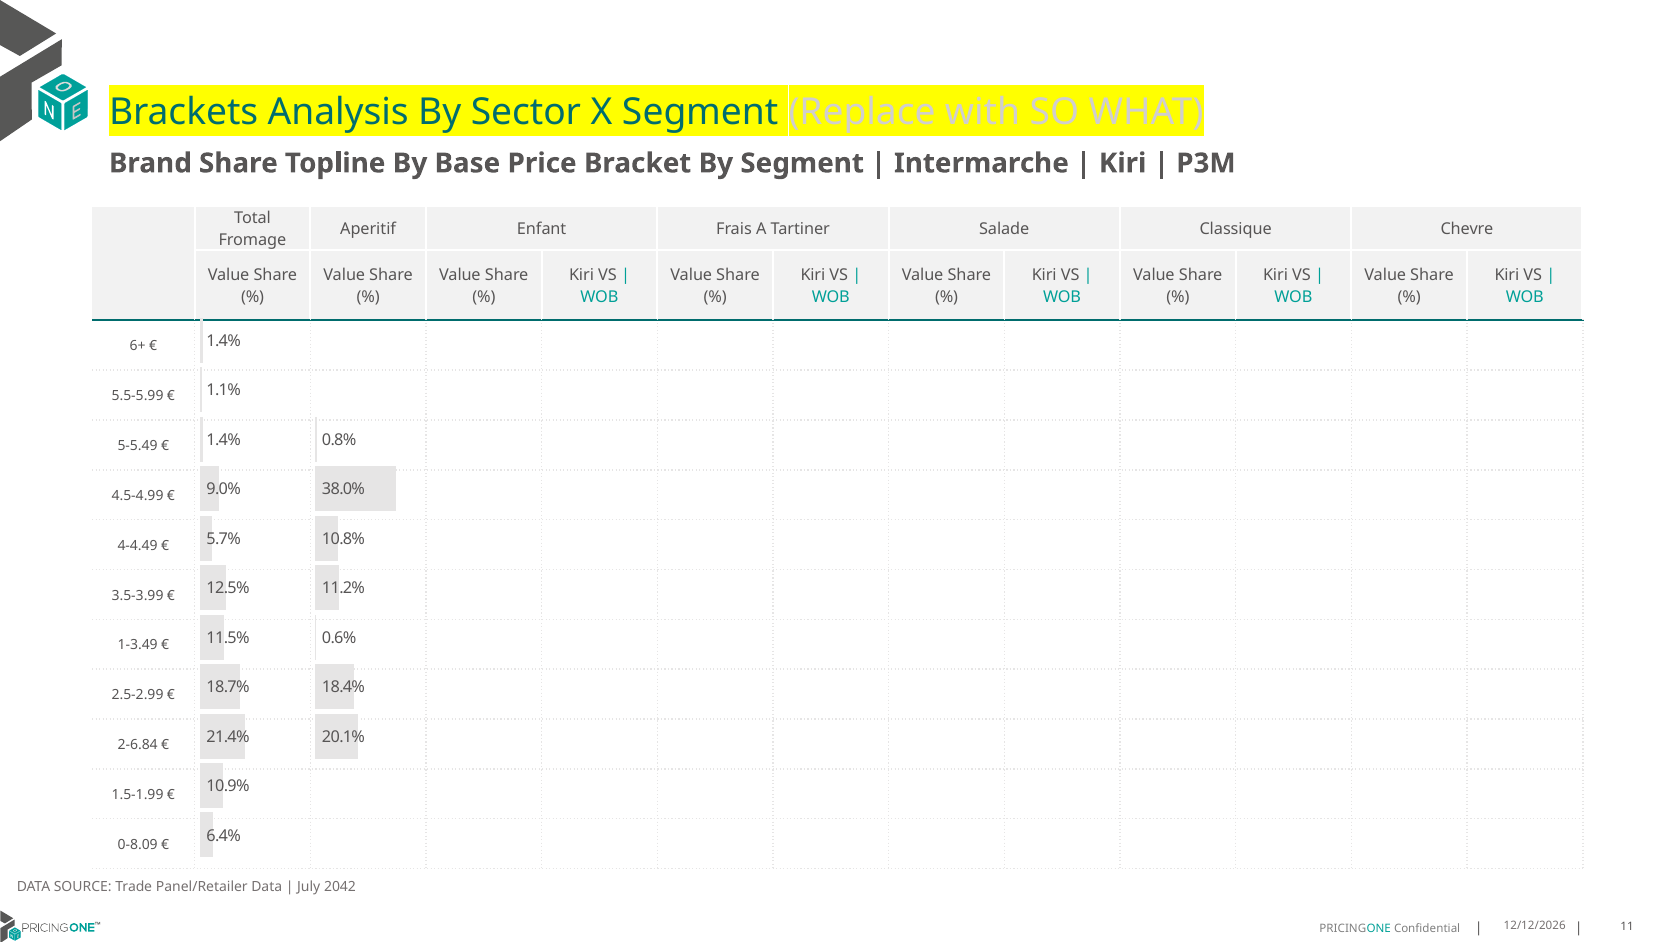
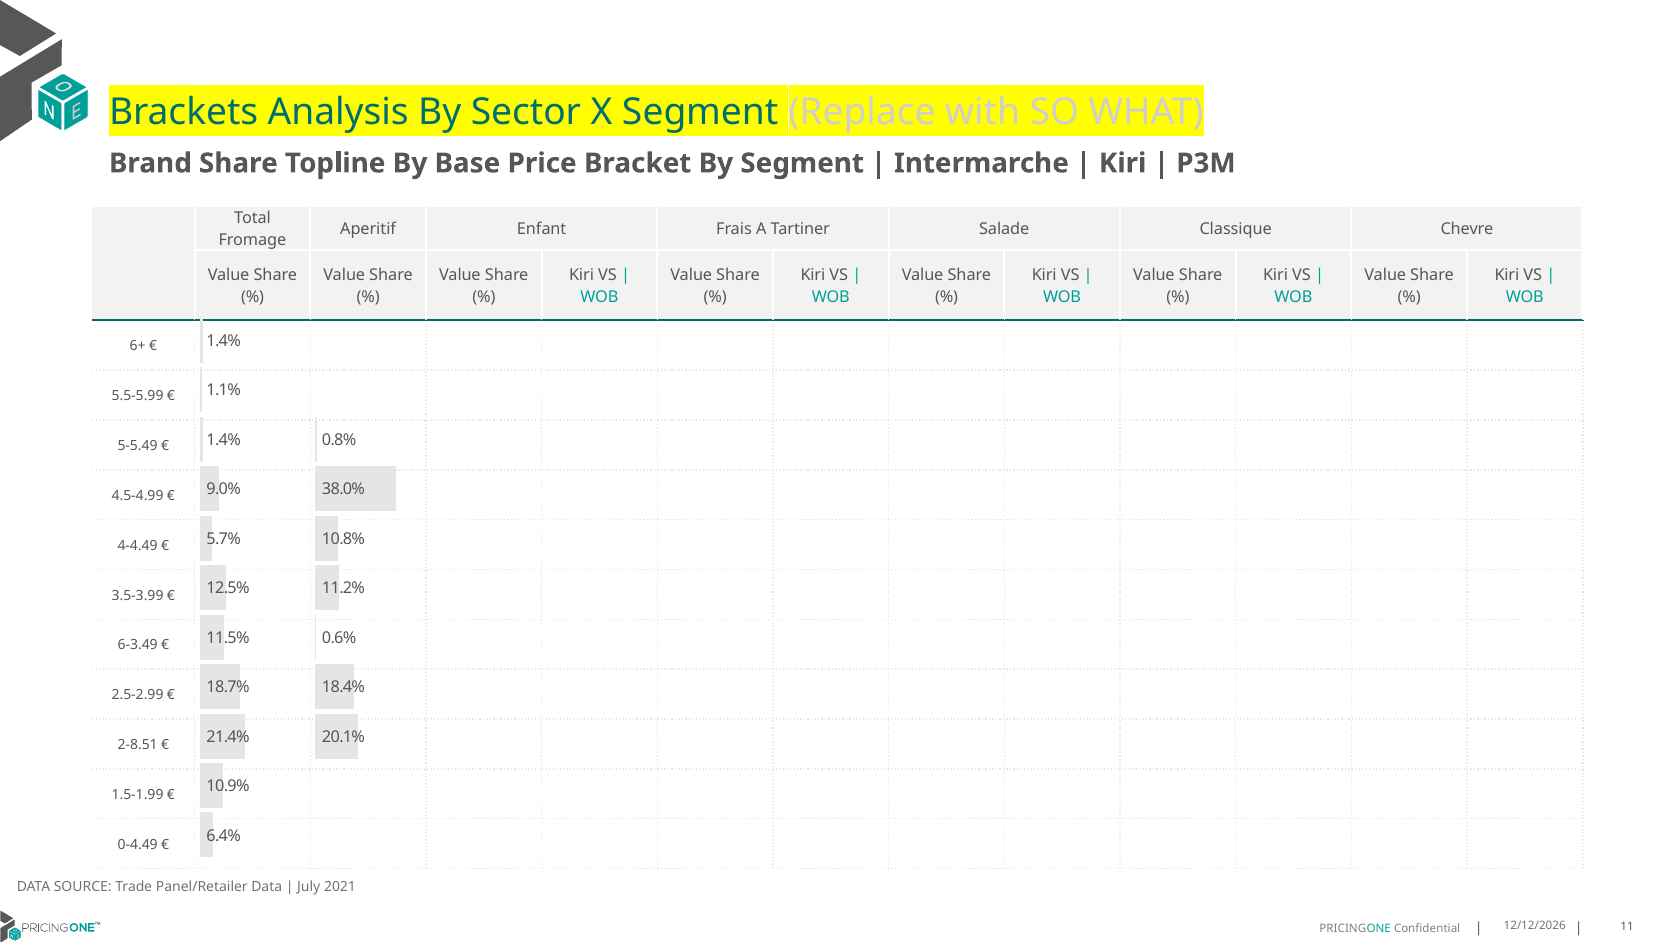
1-3.49: 1-3.49 -> 6-3.49 (138, 645)
2-6.84: 2-6.84 -> 2-8.51 (138, 745)
0-8.09: 0-8.09 -> 0-4.49 (138, 845)
2042: 2042 -> 2021 (340, 887)
